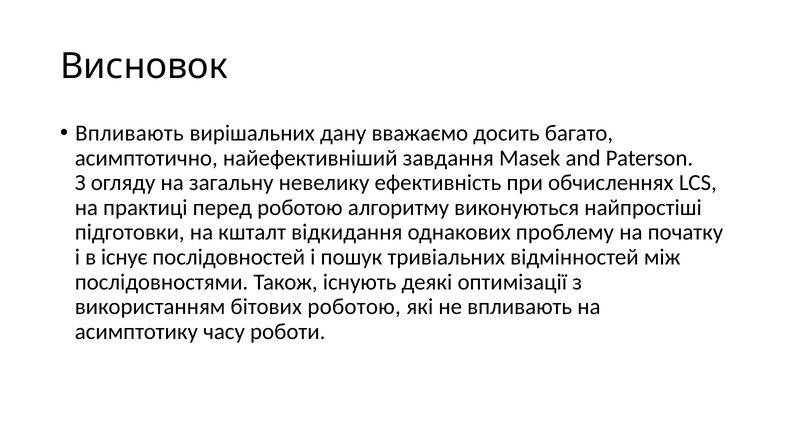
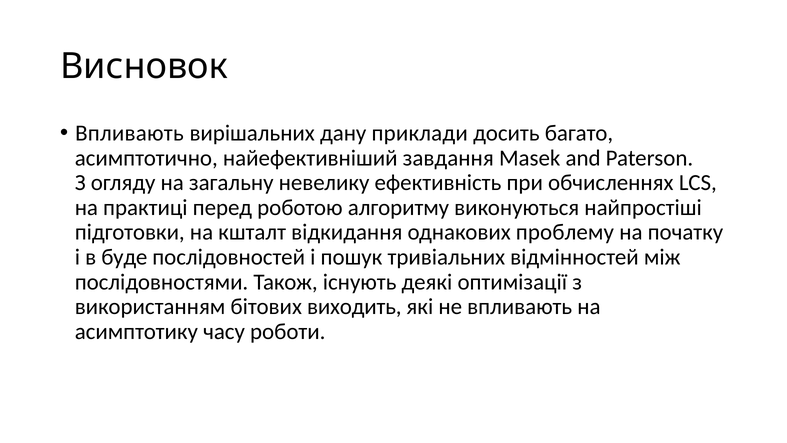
вважаємо: вважаємо -> приклади (420, 133)
існує: існує -> буде (124, 257)
бітових роботою: роботою -> виходить (354, 307)
